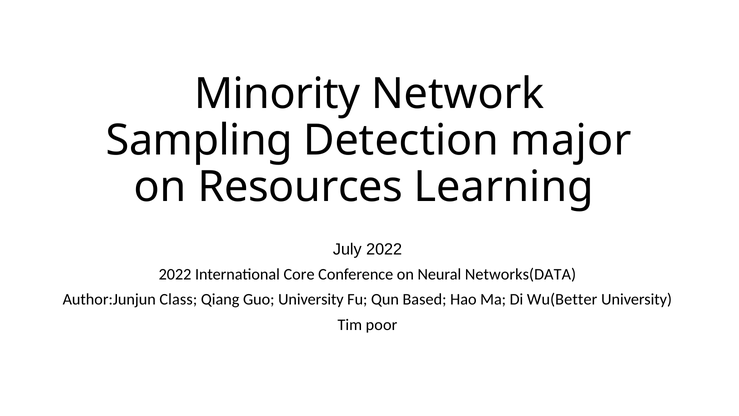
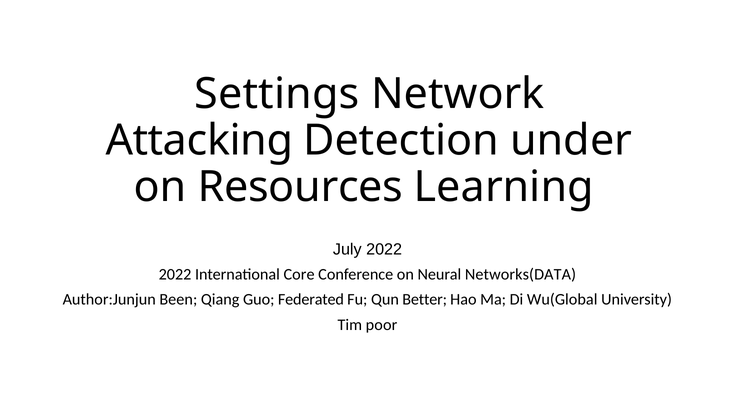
Minority: Minority -> Settings (277, 94)
Sampling: Sampling -> Attacking (199, 140)
major: major -> under (571, 140)
Class: Class -> Been (178, 299)
Guo University: University -> Federated (311, 299)
Based: Based -> Better (425, 299)
Wu(Better: Wu(Better -> Wu(Global (562, 299)
